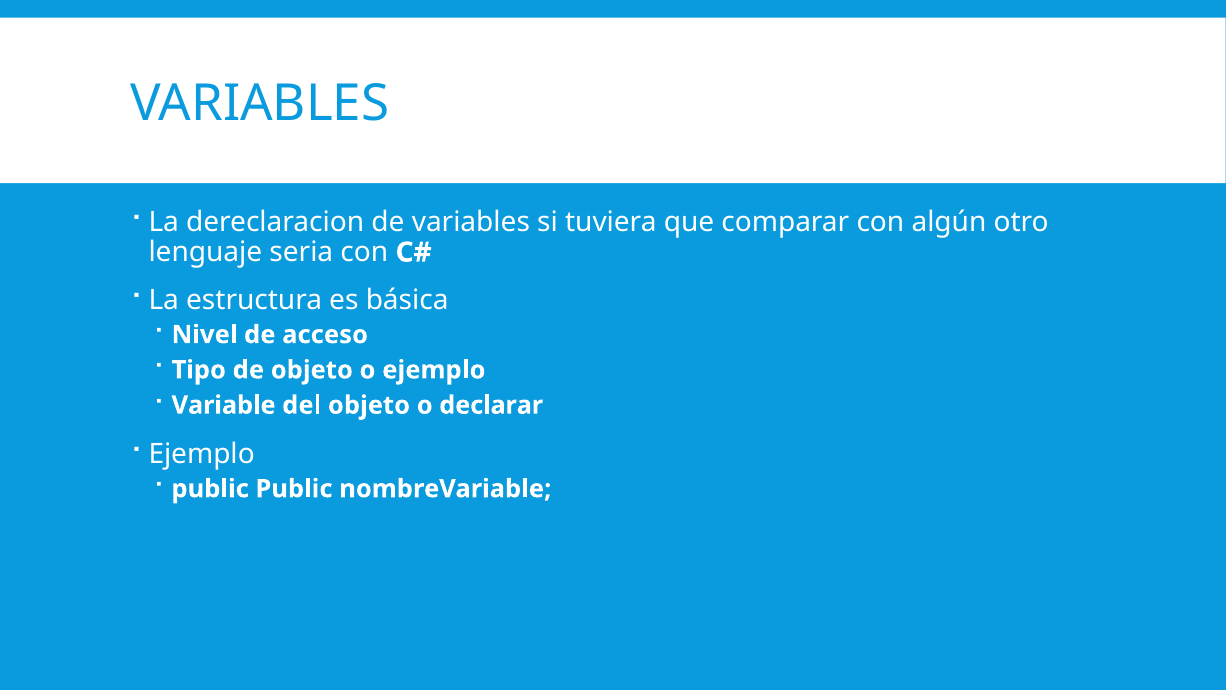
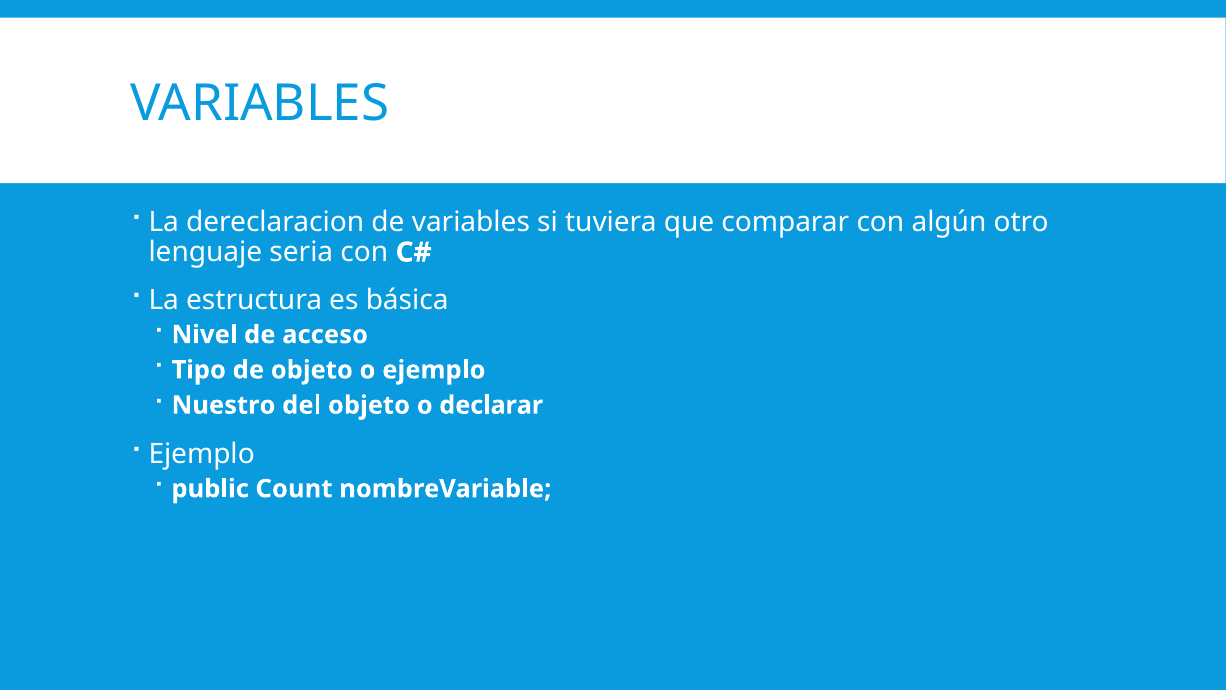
Variable: Variable -> Nuestro (224, 405)
public Public: Public -> Count (294, 489)
